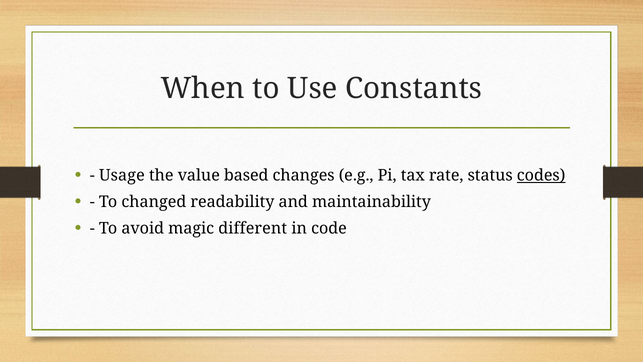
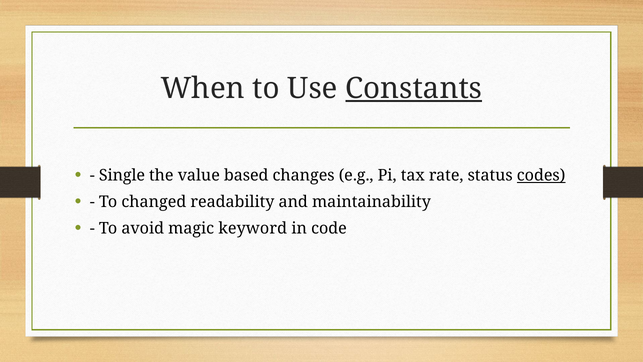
Constants underline: none -> present (414, 88)
Usage: Usage -> Single (122, 175)
different: different -> keyword (253, 228)
